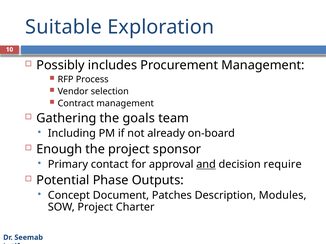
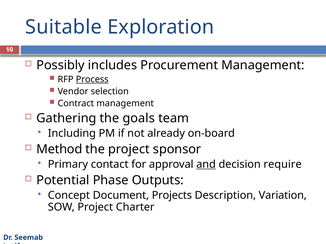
Process underline: none -> present (92, 79)
Enough: Enough -> Method (59, 149)
Patches: Patches -> Projects (172, 196)
Modules: Modules -> Variation (283, 196)
